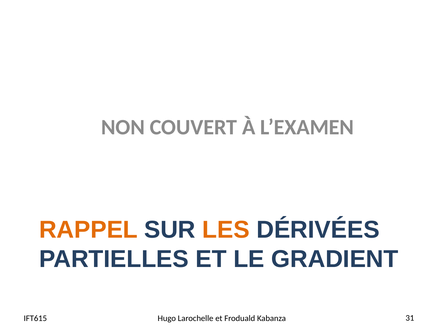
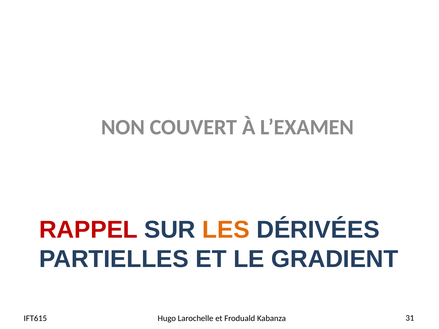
RAPPEL colour: orange -> red (88, 230)
